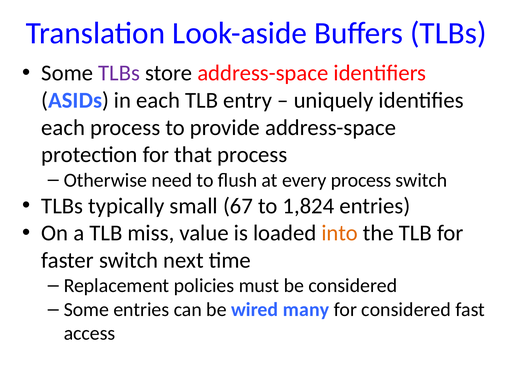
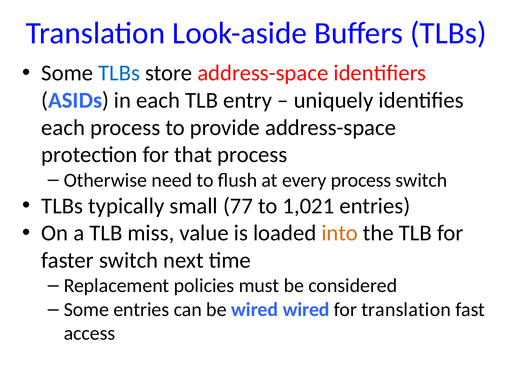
TLBs colour: purple -> blue (119, 73)
67: 67 -> 77 (238, 206)
1,824: 1,824 -> 1,021 (308, 206)
wired many: many -> wired (306, 310)
for considered: considered -> translation (406, 310)
